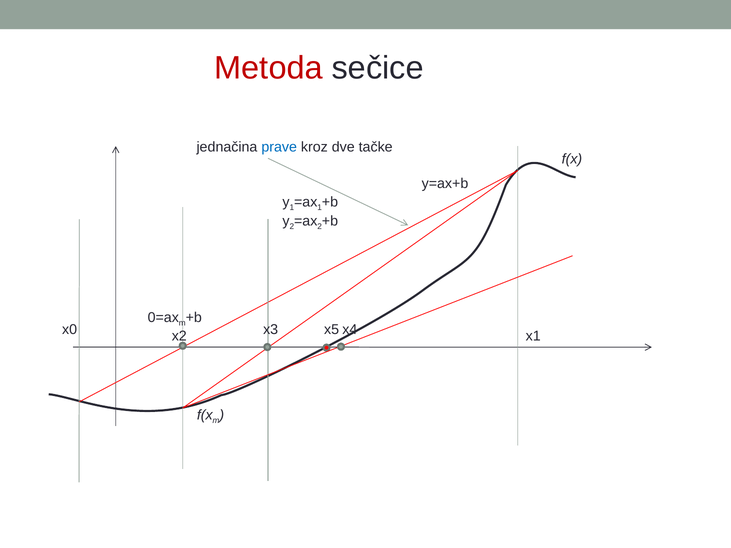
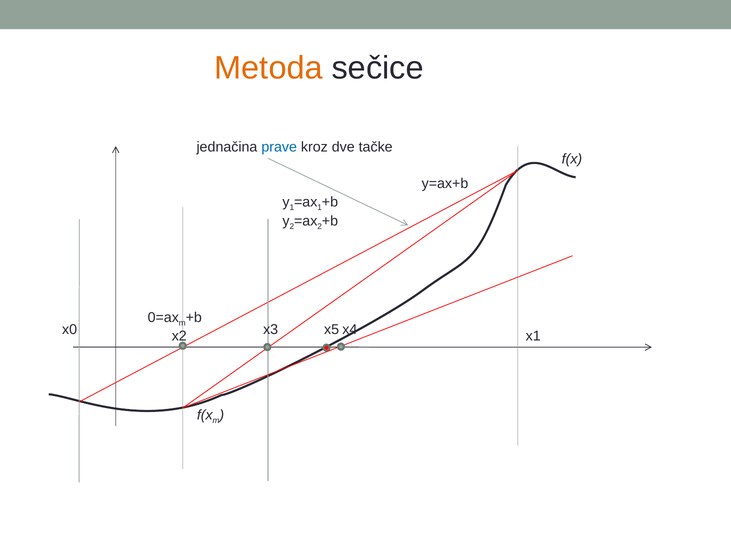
Metoda colour: red -> orange (269, 68)
